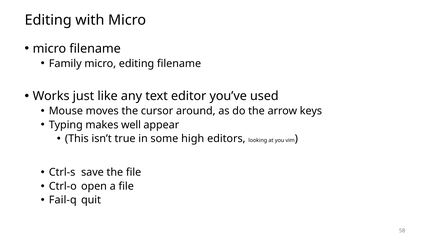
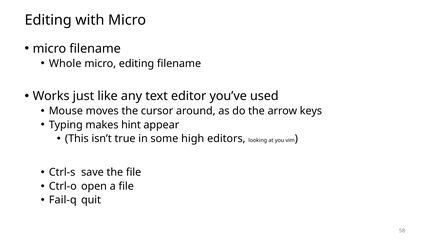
Family: Family -> Whole (65, 63)
well: well -> hint (131, 125)
